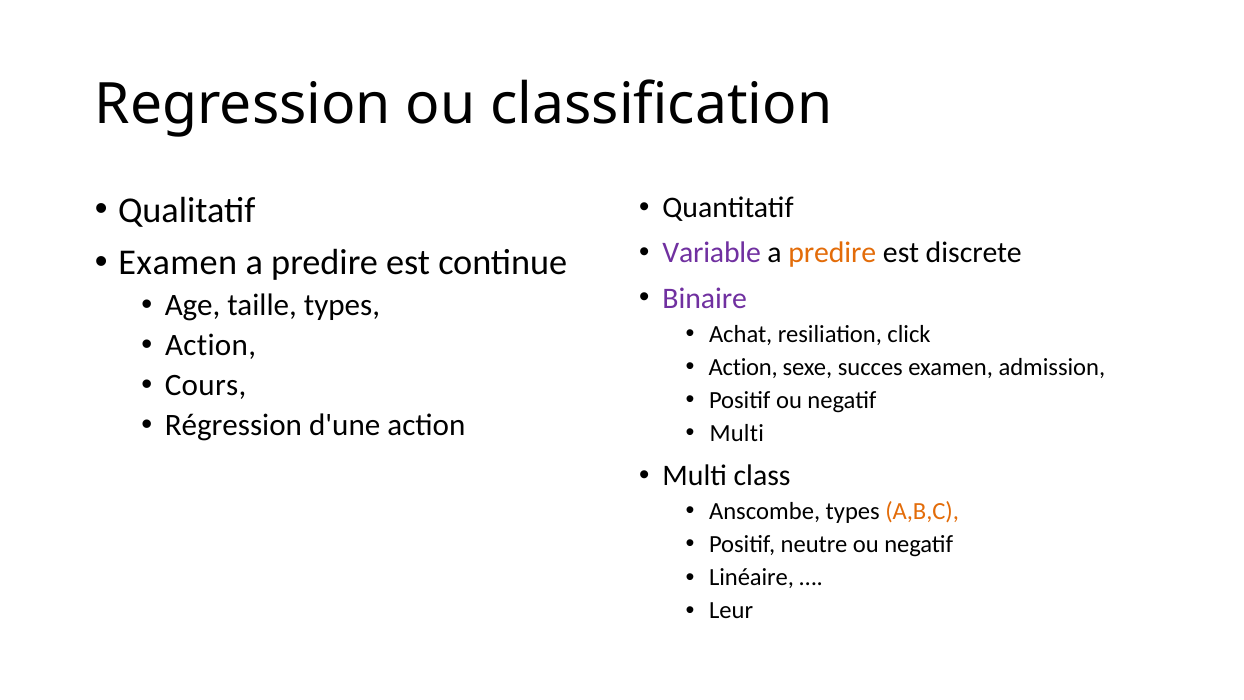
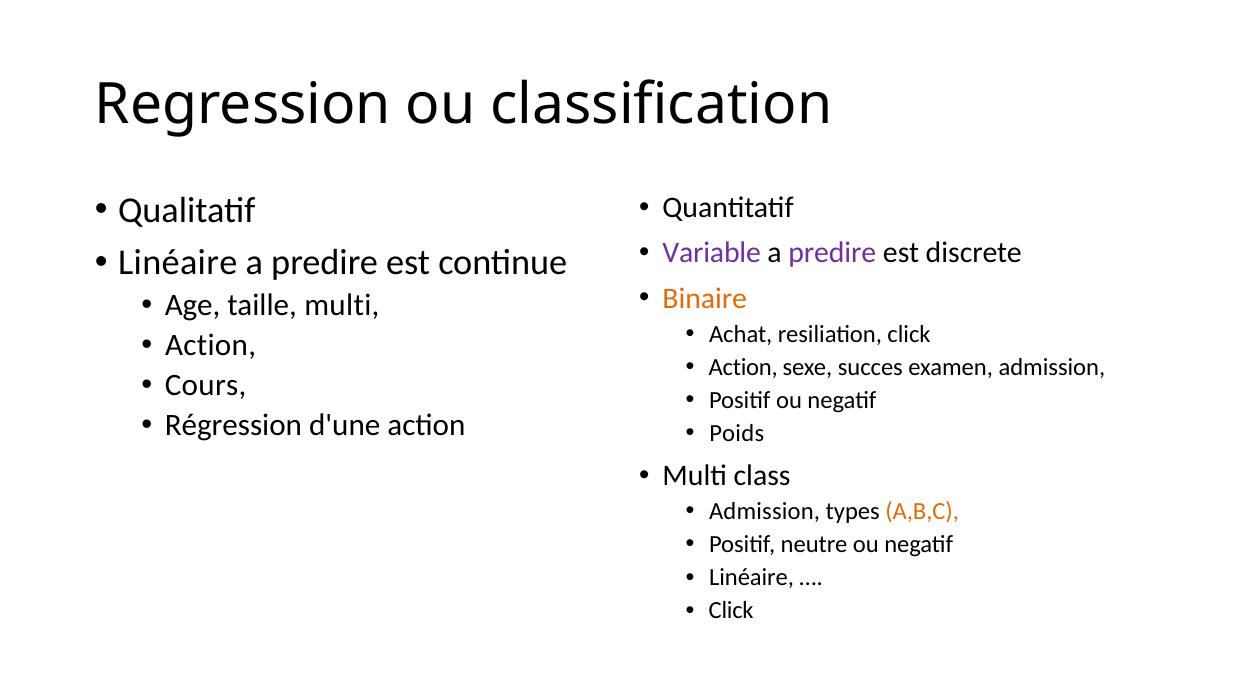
predire colour: orange -> purple (832, 253)
Examen: Examen -> Linéaire (178, 262)
Binaire colour: purple -> orange (705, 298)
taille types: types -> multi (342, 305)
Multi: Multi -> Poids (737, 433)
Anscombe: Anscombe -> Admission (765, 511)
Leur: Leur -> Click (731, 611)
